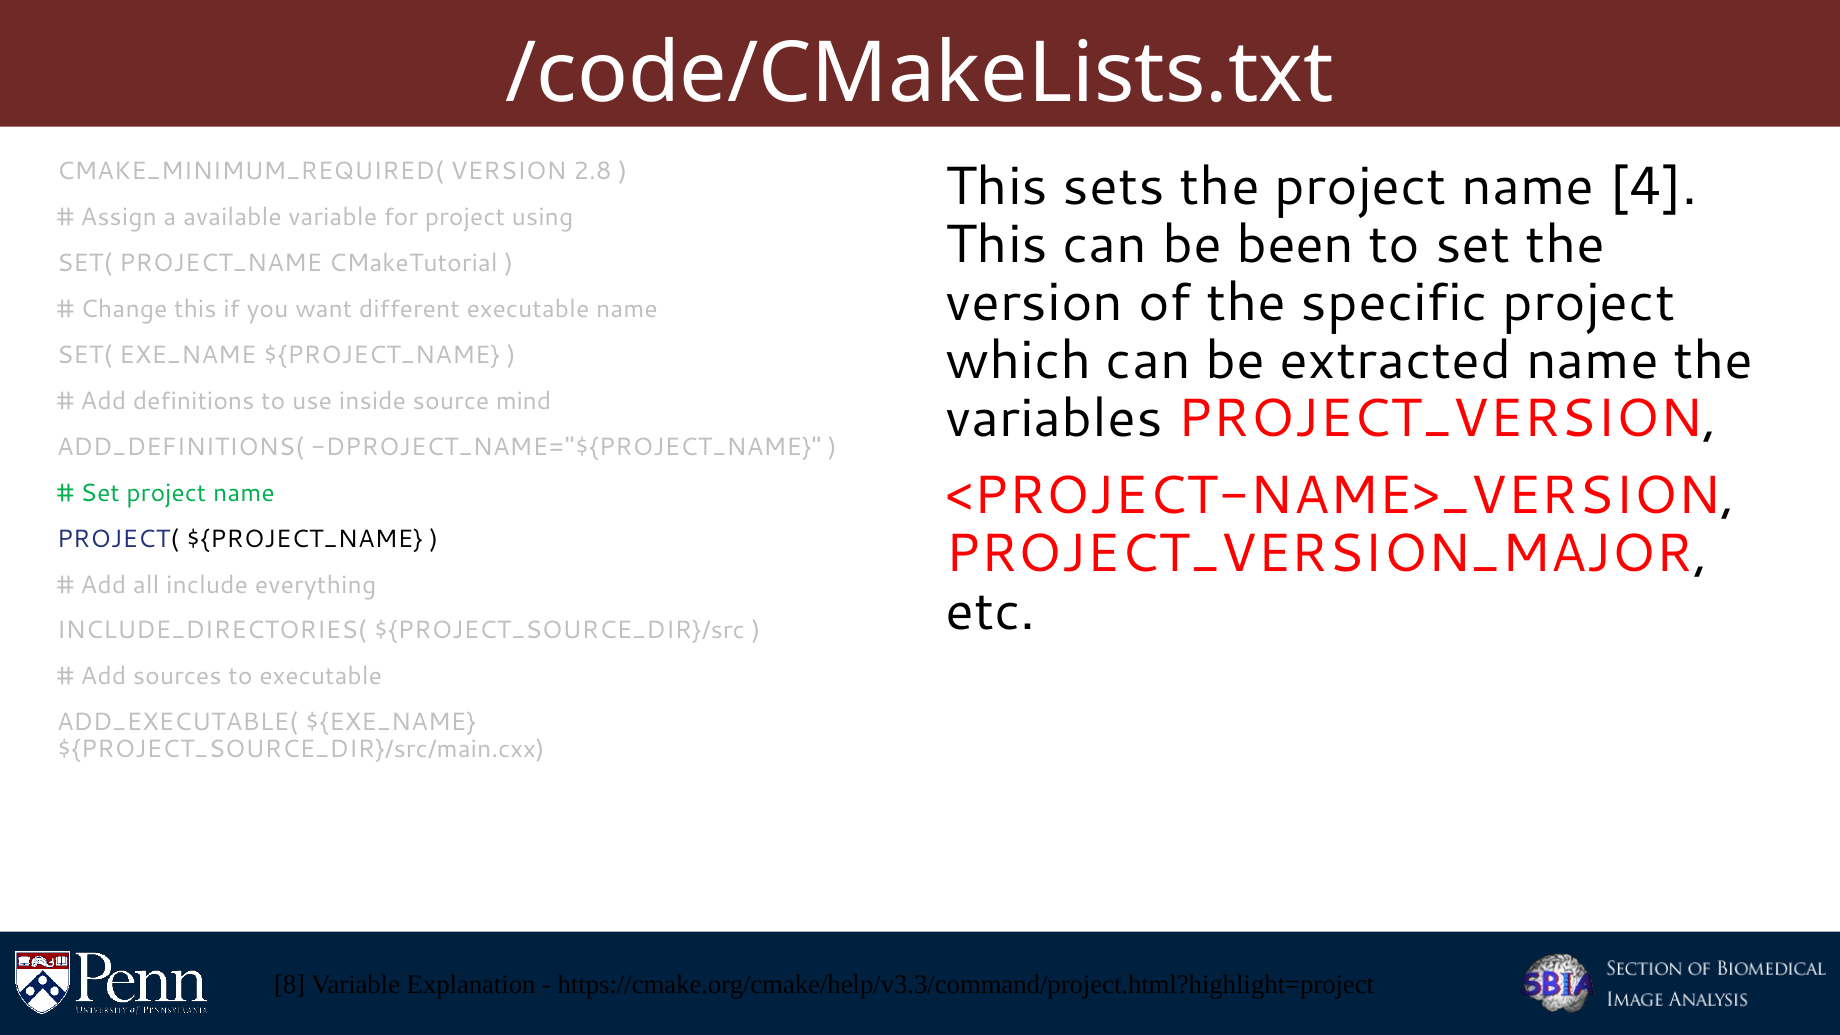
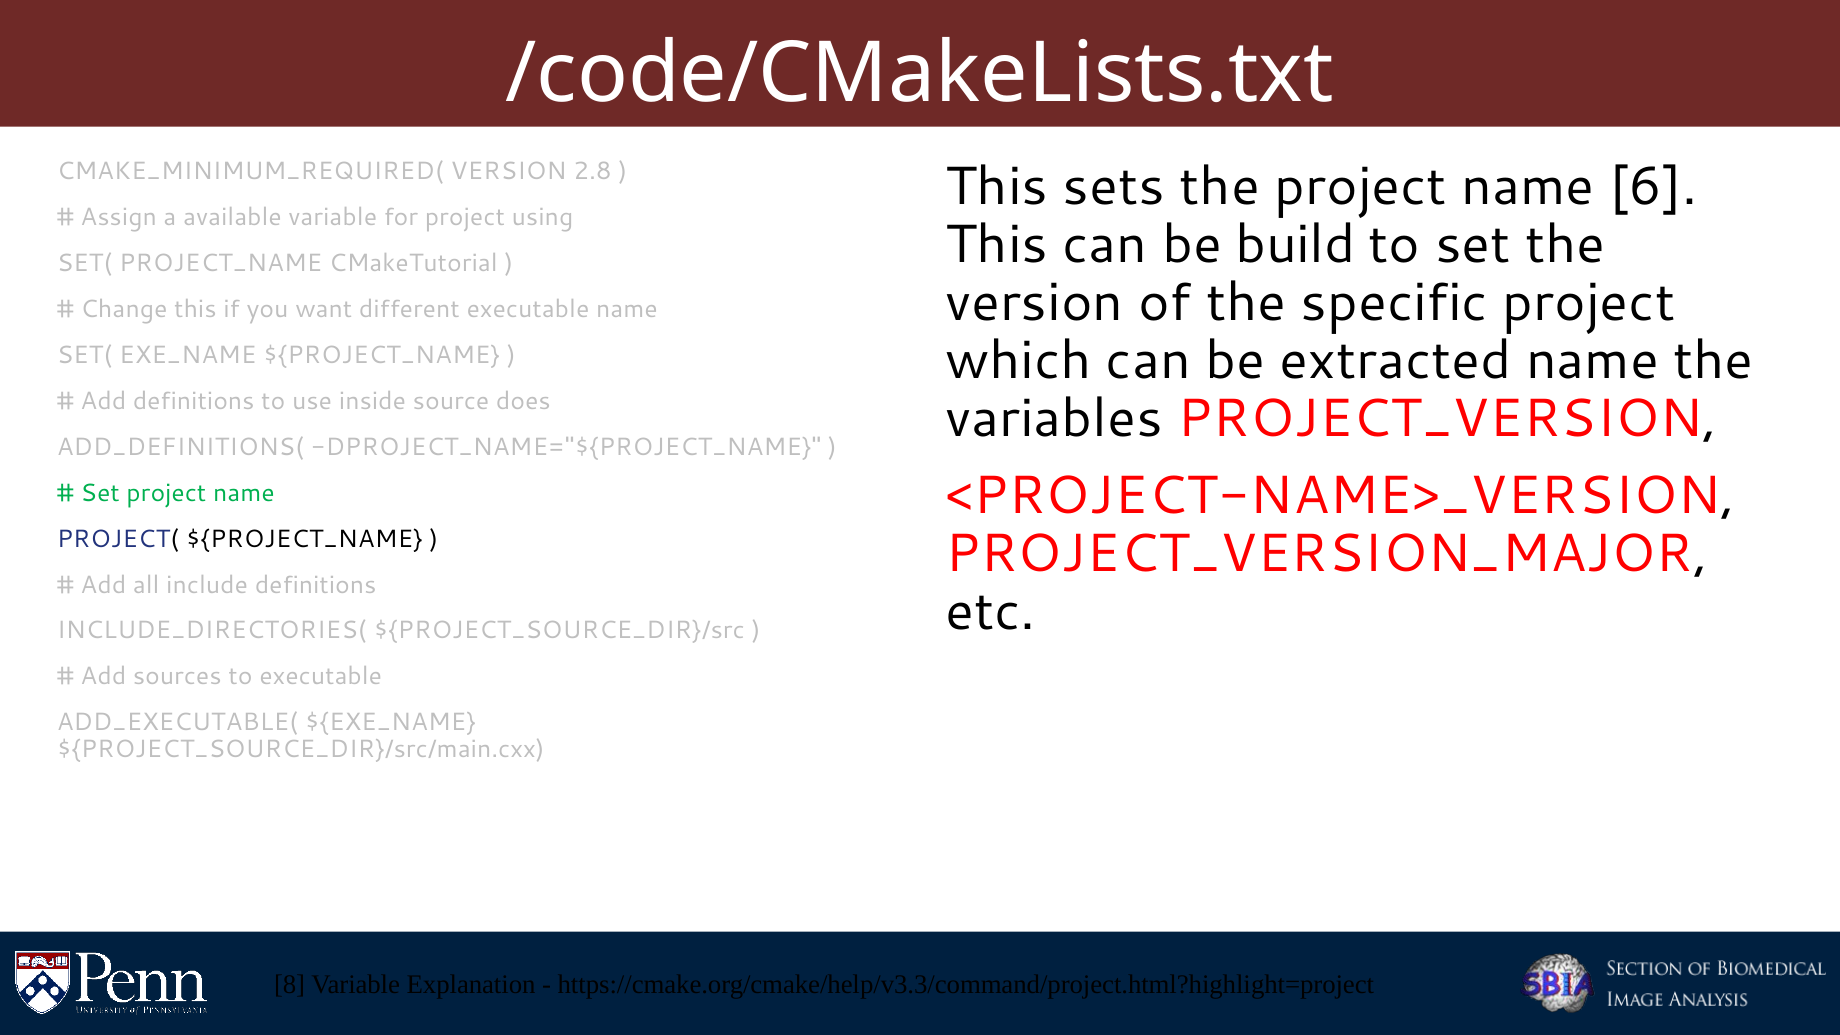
4: 4 -> 6 (1653, 187)
been: been -> build (1296, 245)
mind: mind -> does (523, 401)
include everything: everything -> definitions (316, 585)
